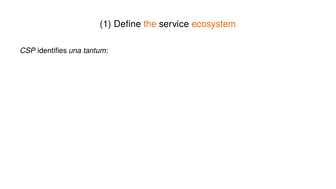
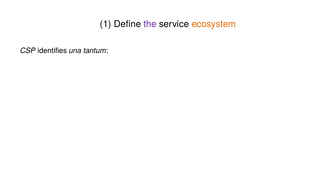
the colour: orange -> purple (150, 24)
